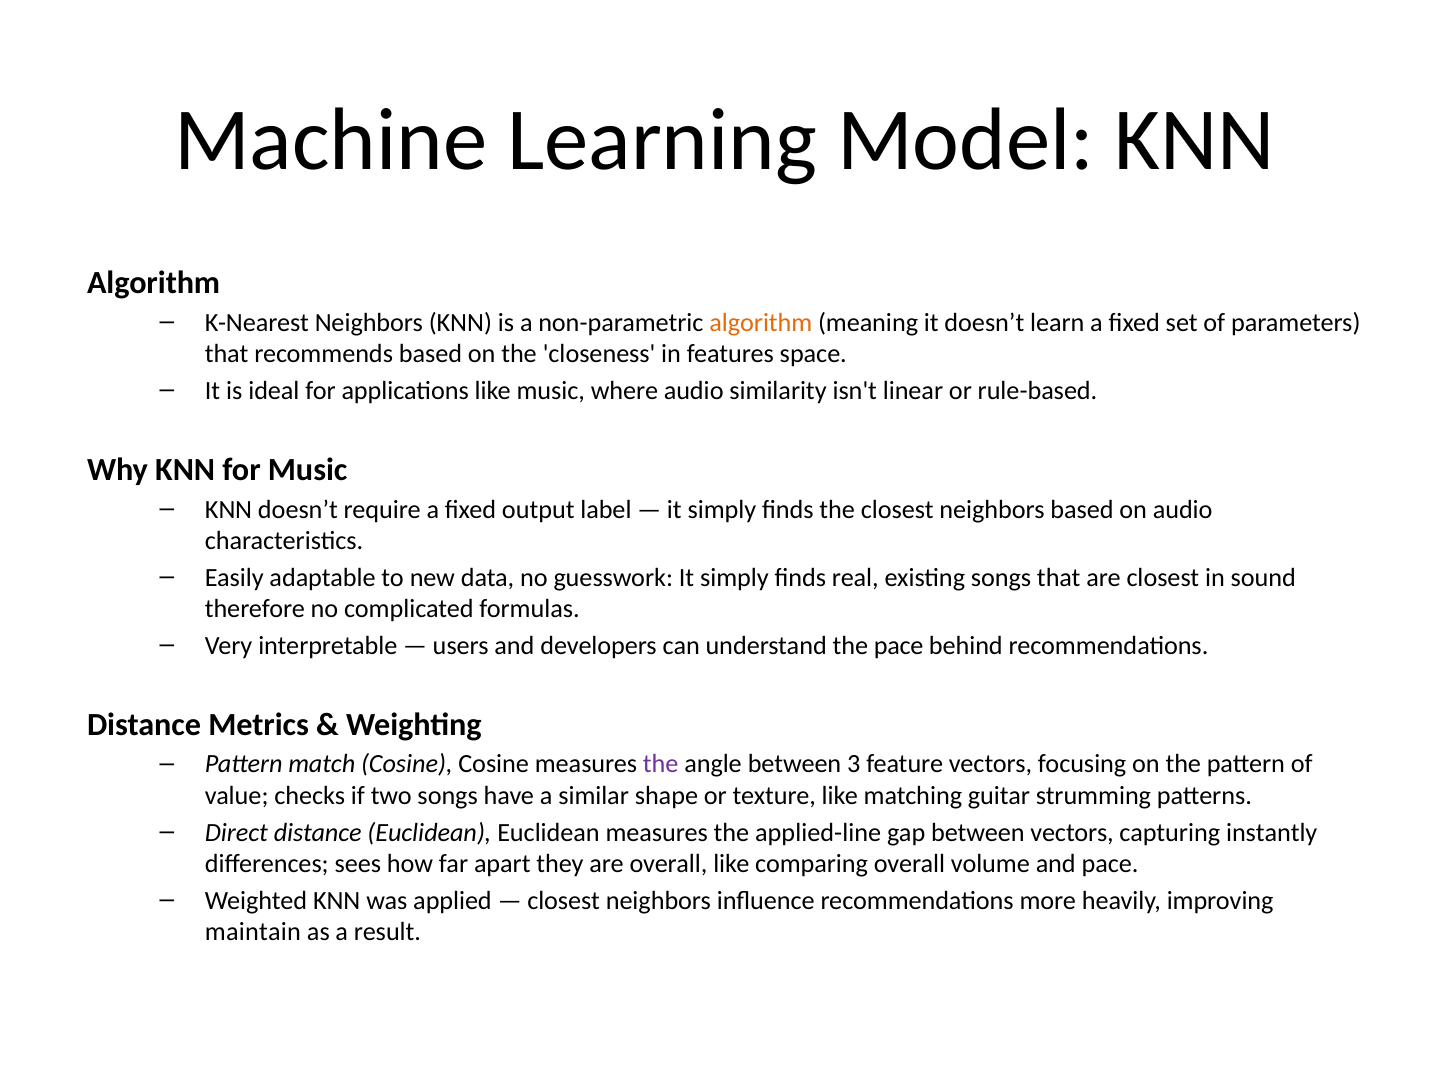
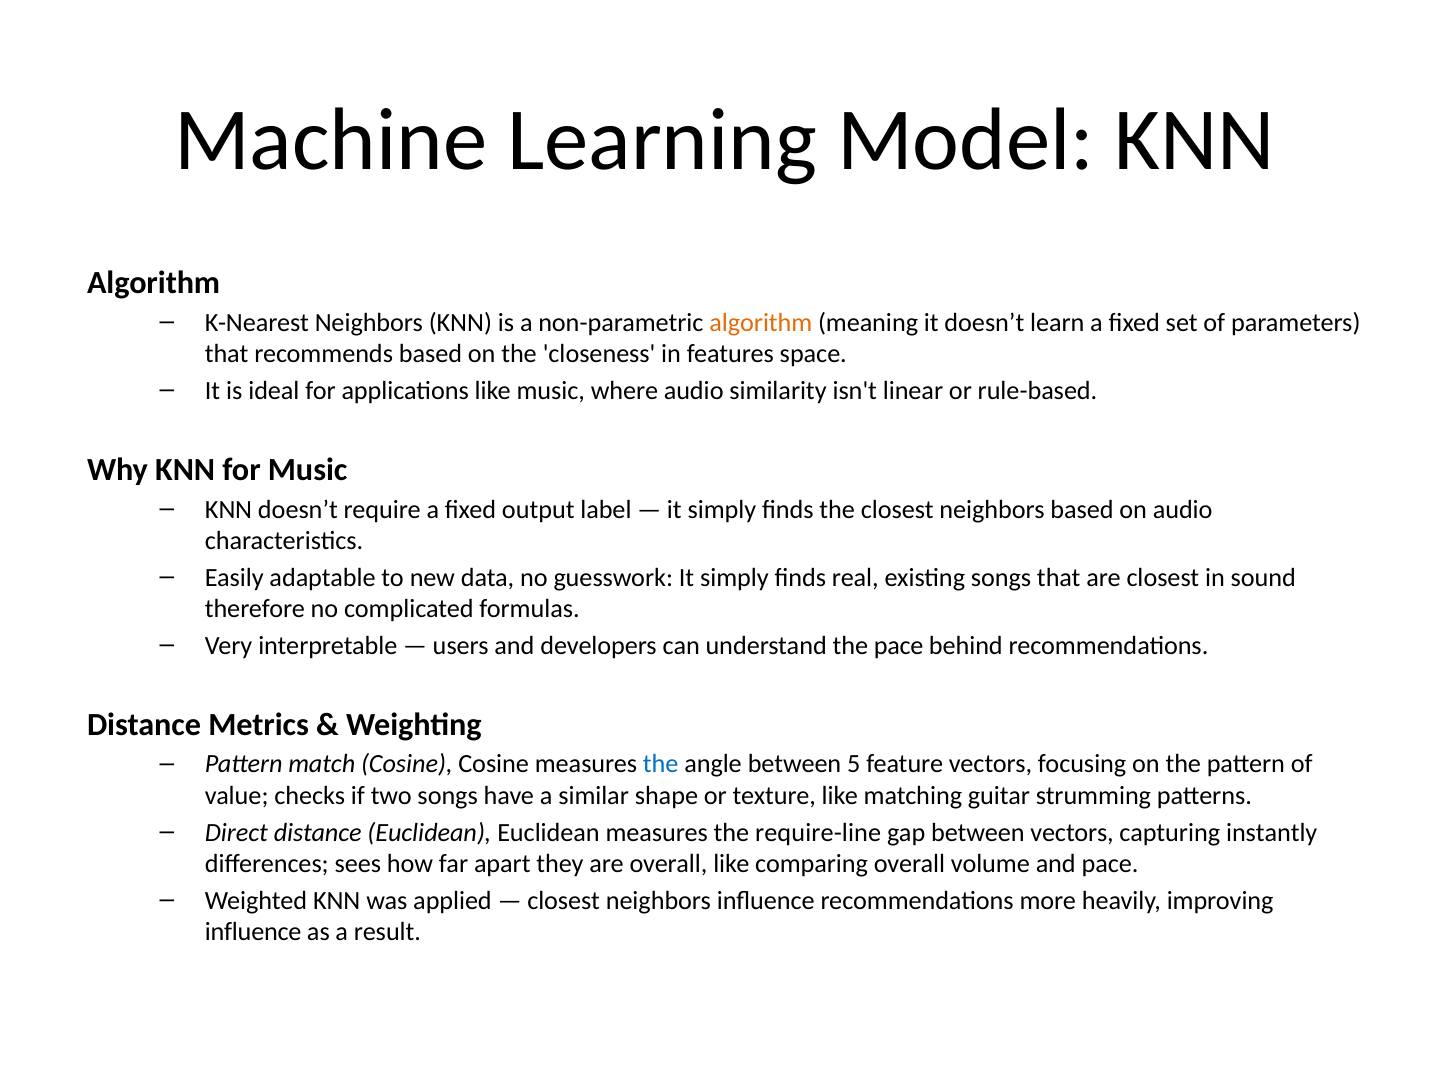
the colour: purple -> blue (661, 764)
3: 3 -> 5 (854, 764)
applied-line: applied-line -> require-line (818, 833)
maintain: maintain -> influence (253, 932)
